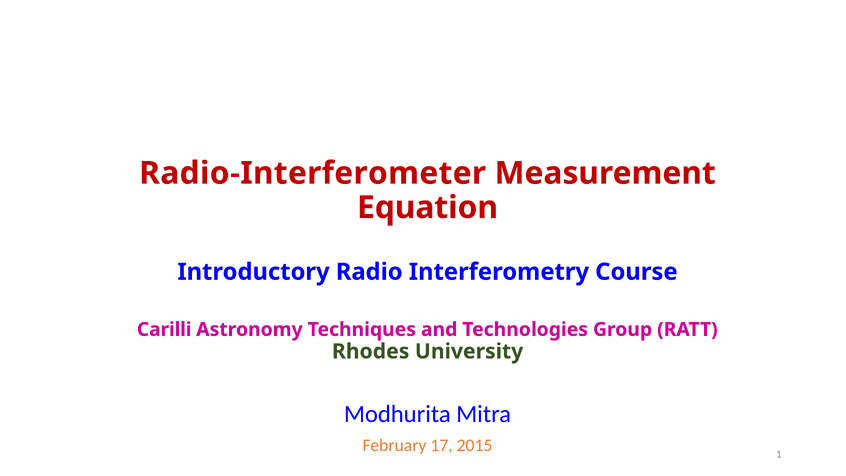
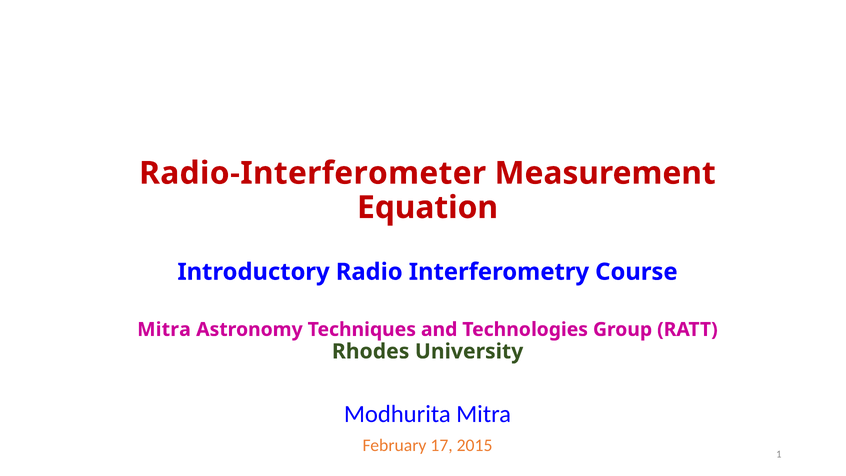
Carilli: Carilli -> Mitra (164, 329)
